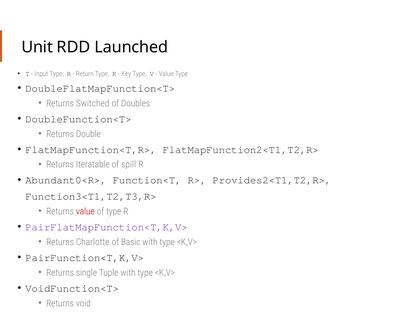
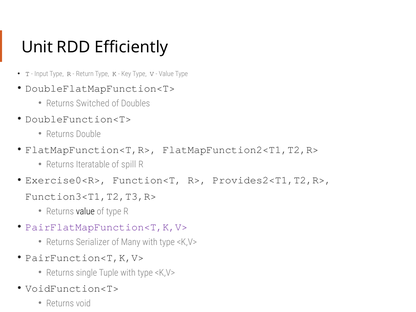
Launched: Launched -> Efficiently (131, 47)
Abundant0<R>: Abundant0<R> -> Exercise0<R> (66, 180)
value colour: red -> black (85, 211)
Charlotte: Charlotte -> Serializer (93, 242)
Basic: Basic -> Many (131, 242)
